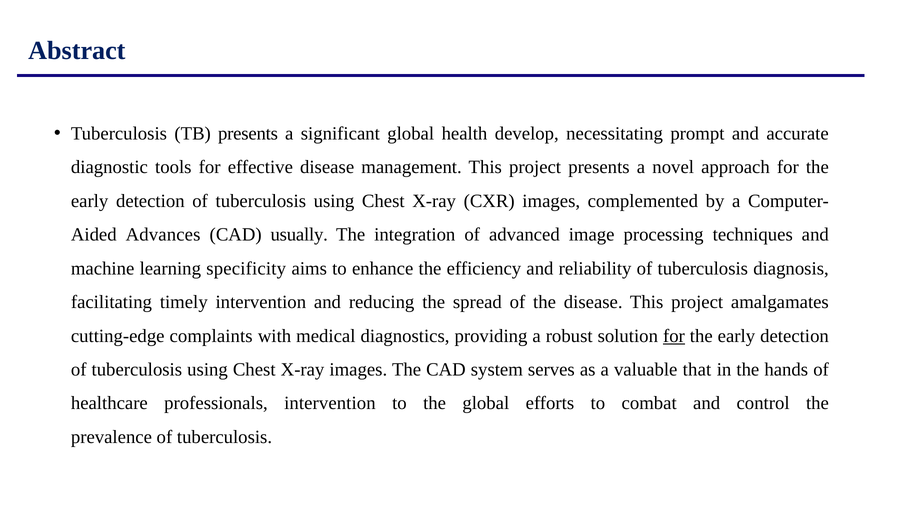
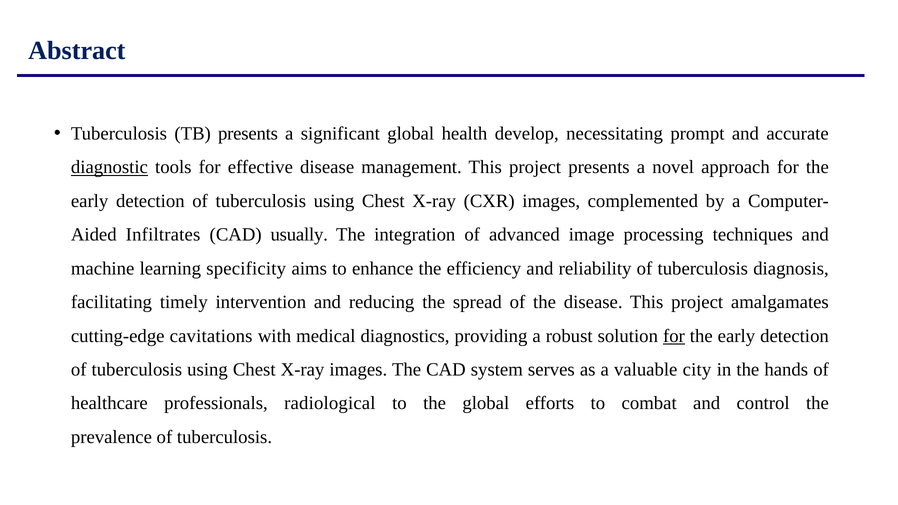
diagnostic underline: none -> present (109, 167)
Advances: Advances -> Infiltrates (163, 235)
complaints: complaints -> cavitations (211, 336)
that: that -> city (697, 370)
professionals intervention: intervention -> radiological (330, 403)
